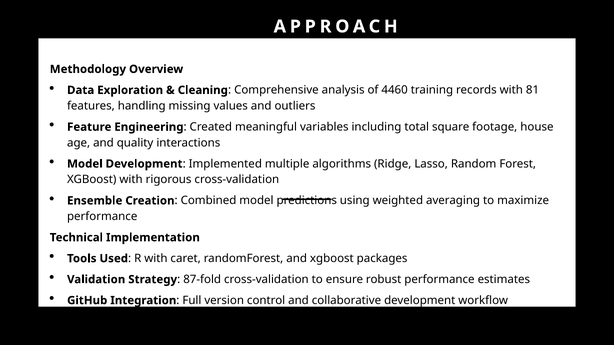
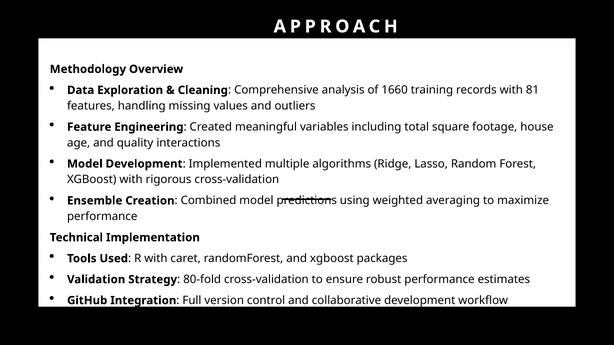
4460: 4460 -> 1660 (395, 90)
87-fold: 87-fold -> 80-fold (202, 280)
